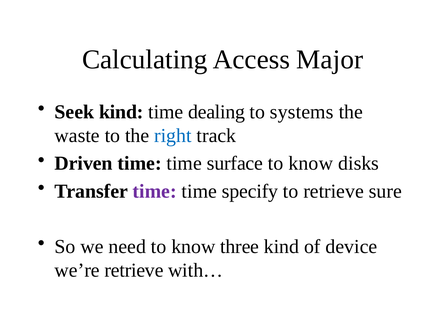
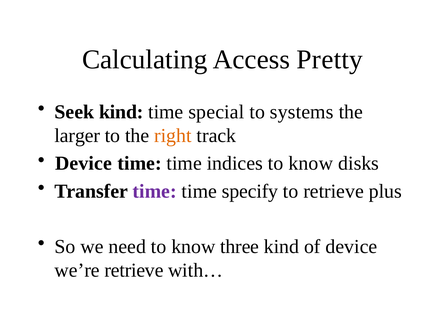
Major: Major -> Pretty (330, 60)
dealing: dealing -> special (216, 112)
waste: waste -> larger (77, 136)
right colour: blue -> orange (173, 136)
Driven: Driven -> Device (84, 164)
surface: surface -> indices (235, 164)
sure: sure -> plus (385, 191)
